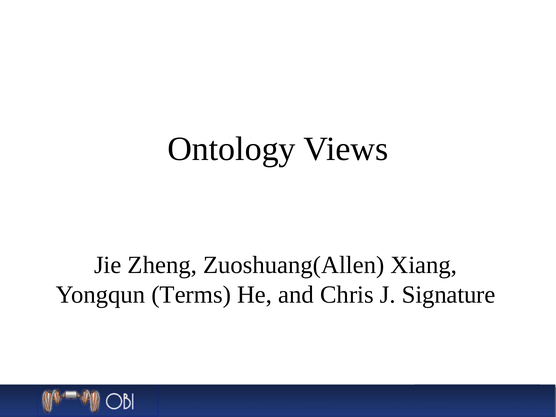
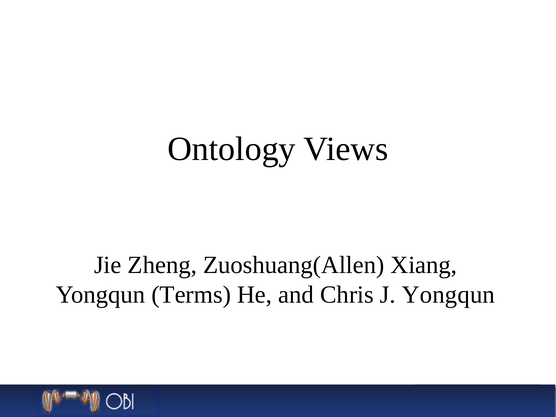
J Signature: Signature -> Yongqun (448, 295)
